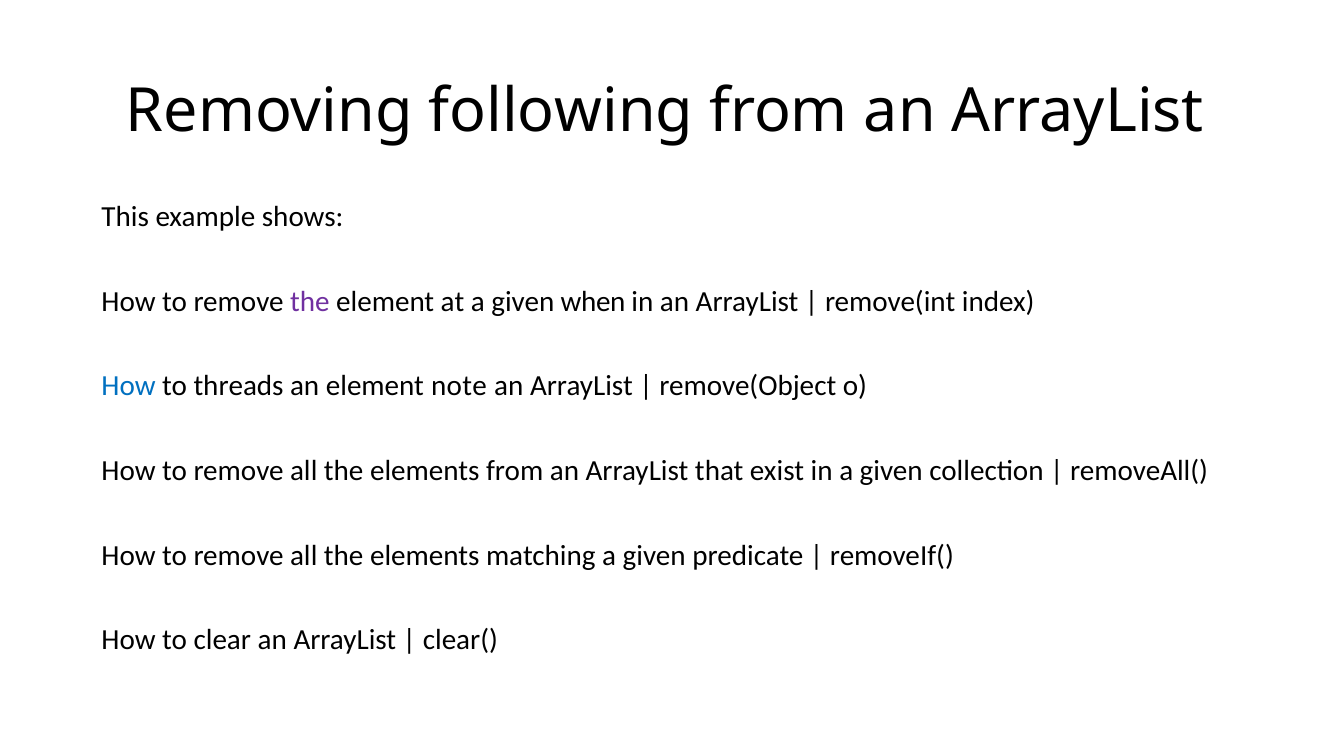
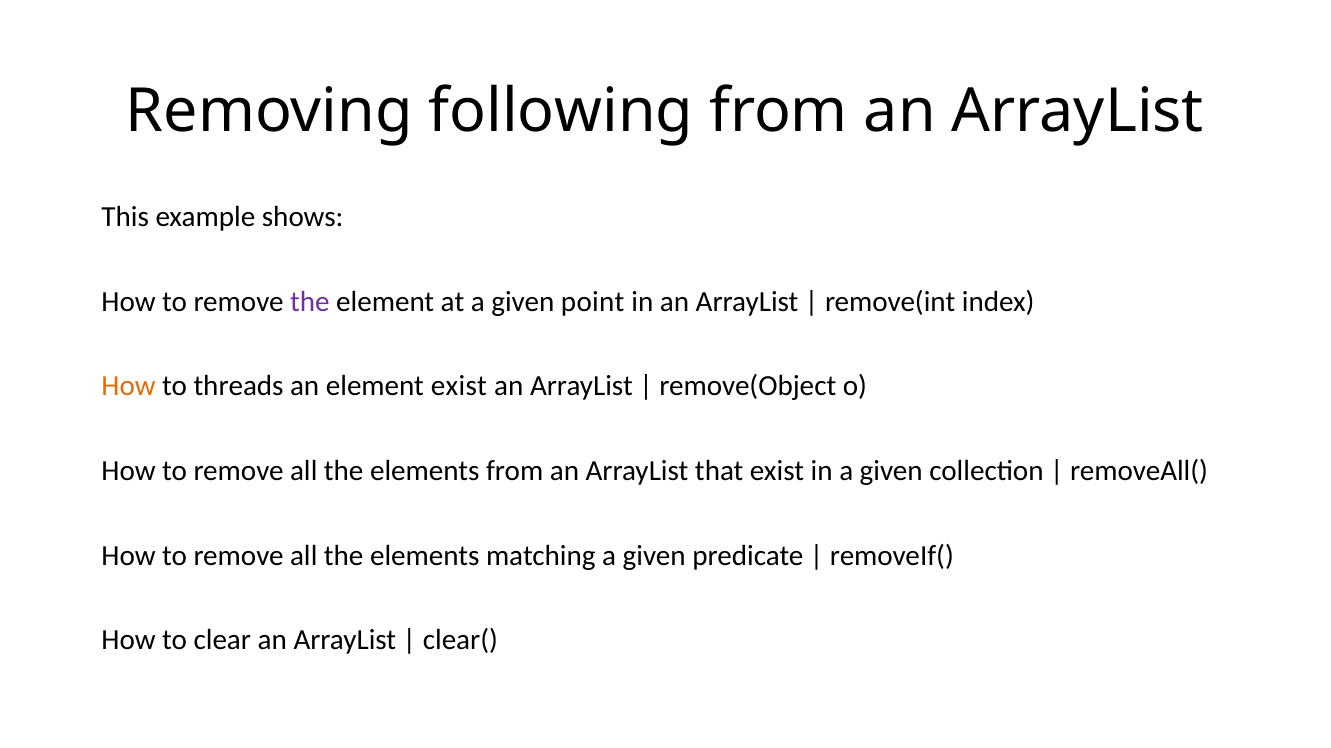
when: when -> point (593, 302)
How colour: blue -> orange (129, 387)
element note: note -> exist (459, 387)
